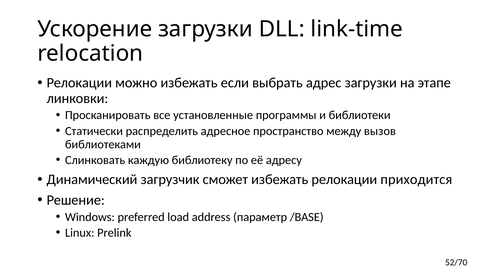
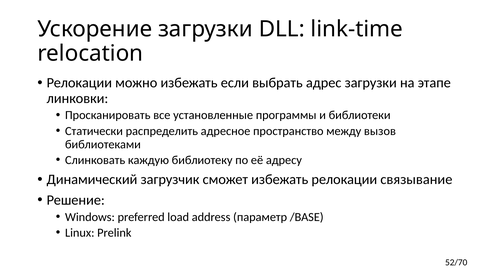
приходится: приходится -> связывание (416, 180)
